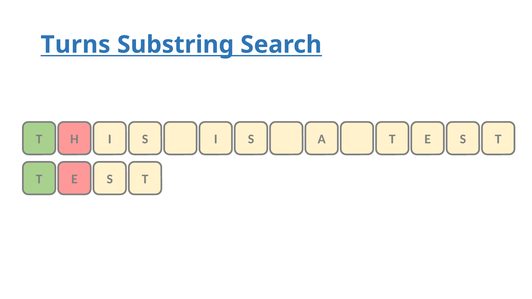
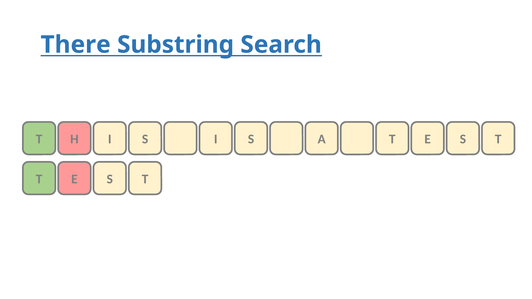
Turns: Turns -> There (76, 45)
